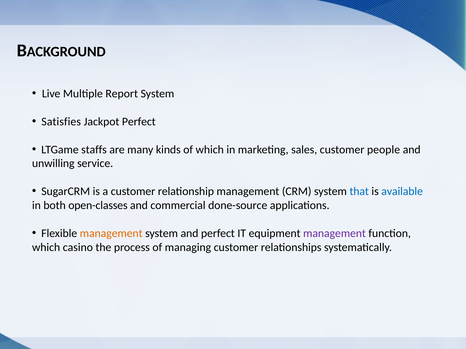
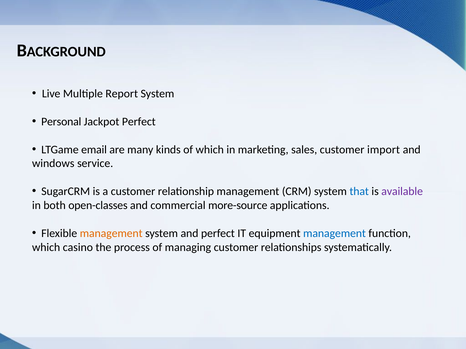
Satisfies: Satisfies -> Personal (61, 122)
staffs: staffs -> email (94, 150)
people: people -> import (384, 150)
unwilling: unwilling -> windows (53, 164)
available colour: blue -> purple (402, 192)
done-source: done-source -> more-source (238, 206)
management colour: purple -> blue (335, 234)
